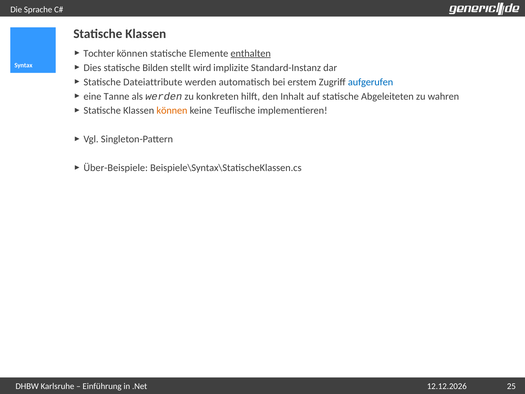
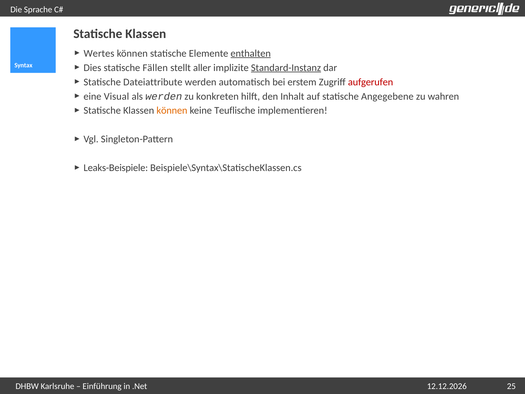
Tochter: Tochter -> Wertes (99, 53)
Bilden: Bilden -> Fällen (155, 68)
wird: wird -> aller (202, 68)
Standard-Instanz underline: none -> present (286, 68)
aufgerufen colour: blue -> red (371, 82)
Tanne: Tanne -> Visual (116, 96)
Abgeleiteten: Abgeleiteten -> Angegebene (387, 96)
Über-Beispiele: Über-Beispiele -> Leaks-Beispiele (116, 168)
